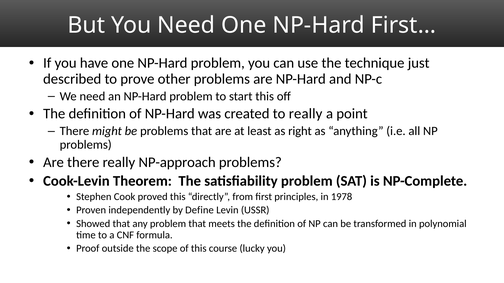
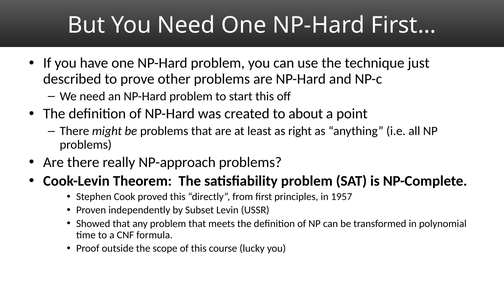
to really: really -> about (306, 114)
1978: 1978 -> 1957 (342, 197)
Define: Define -> Subset (200, 211)
